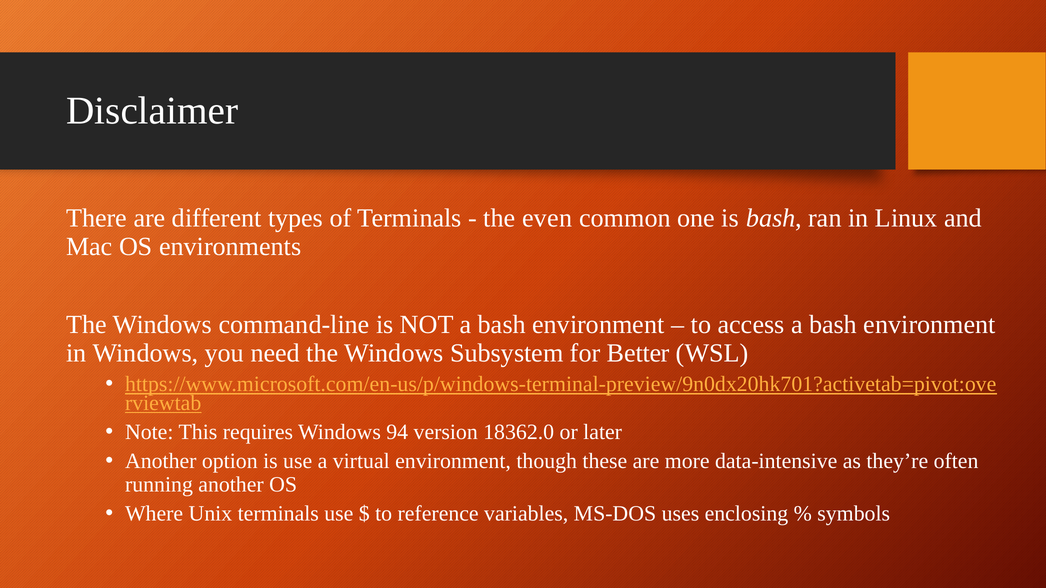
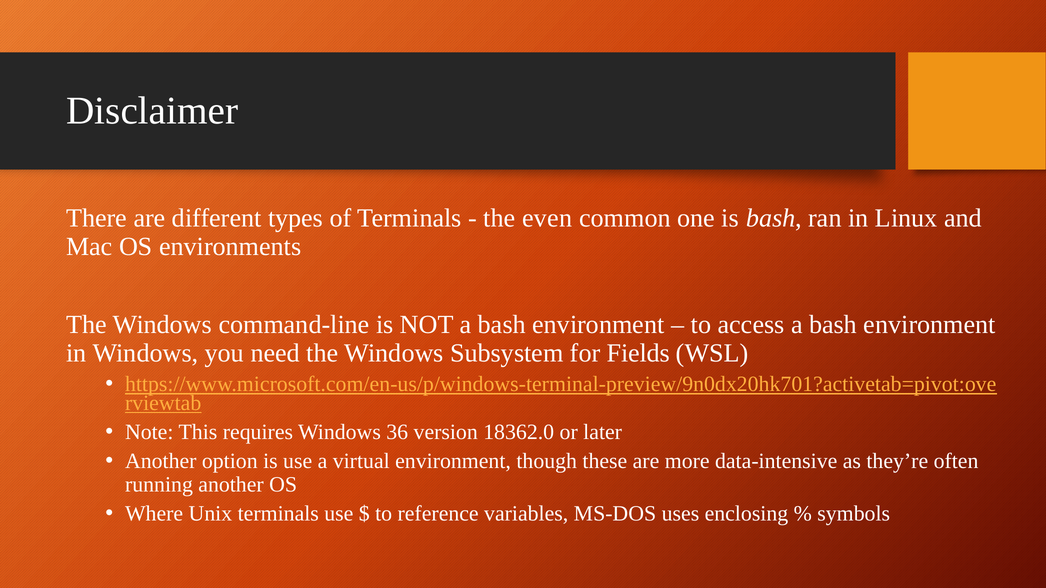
Better: Better -> Fields (638, 353)
94: 94 -> 36 (397, 432)
